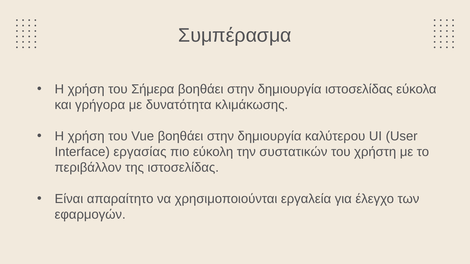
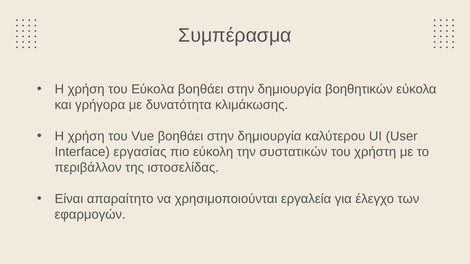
του Σήμερα: Σήμερα -> Εύκολα (153, 89)
δημιουργία ιστοσελίδας: ιστοσελίδας -> βοηθητικών (359, 89)
